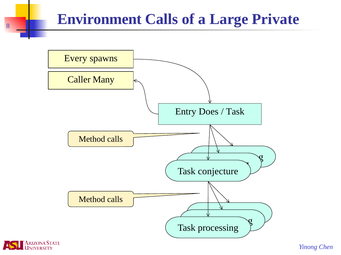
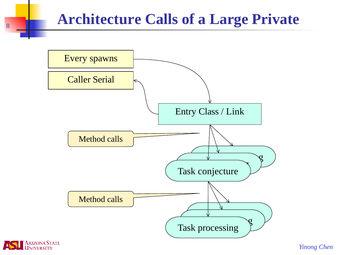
Environment: Environment -> Architecture (99, 19)
Many: Many -> Serial (104, 80)
Does: Does -> Class (209, 112)
Task: Task -> Link (235, 112)
